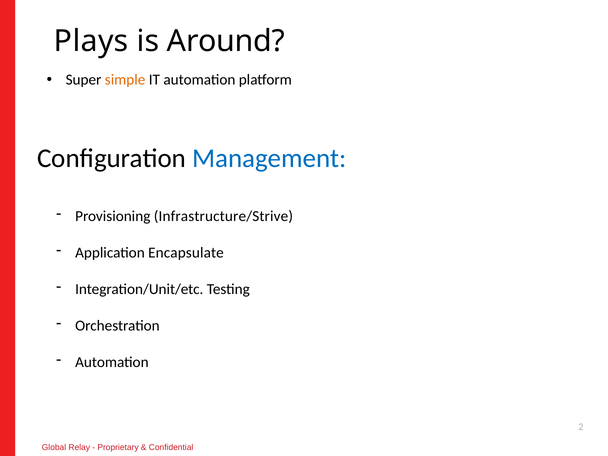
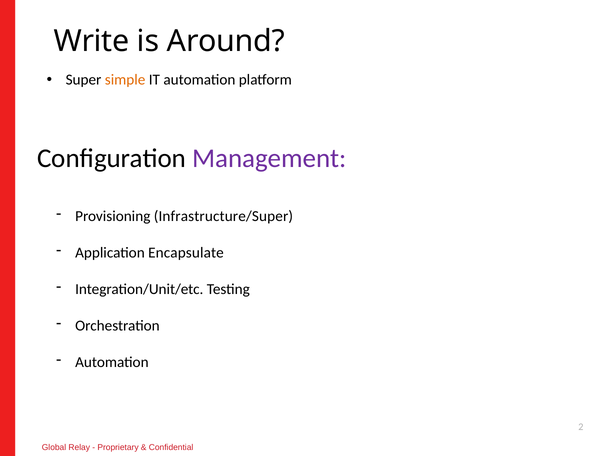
Plays: Plays -> Write (91, 41)
Management colour: blue -> purple (269, 158)
Infrastructure/Strive: Infrastructure/Strive -> Infrastructure/Super (223, 216)
